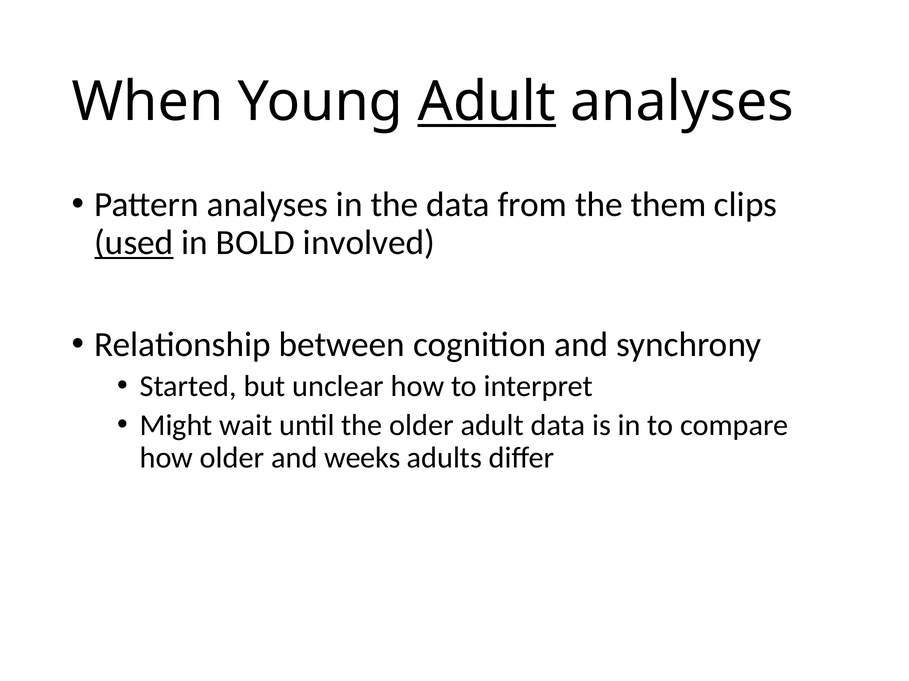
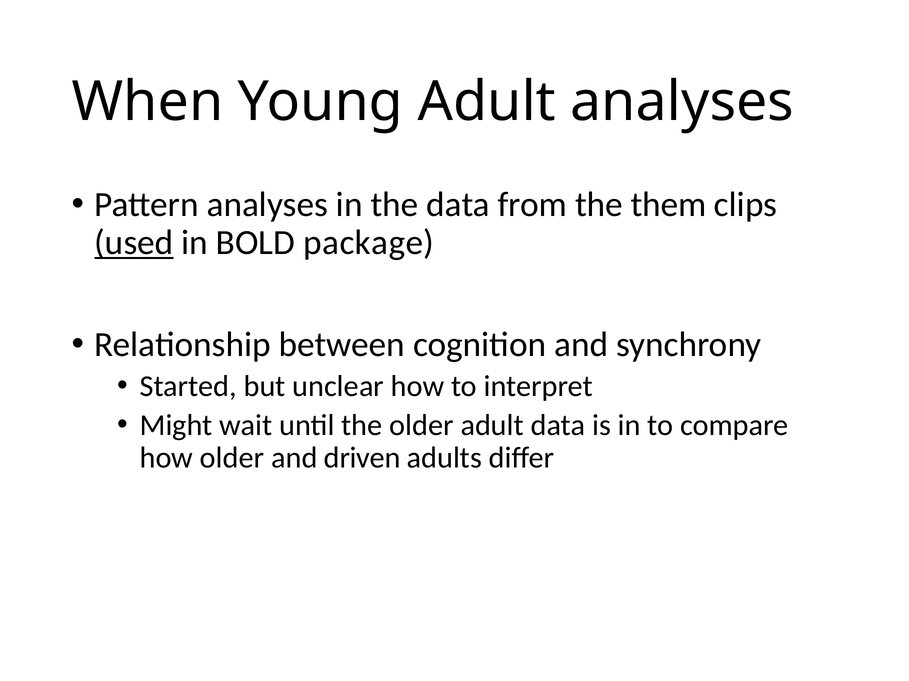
Adult underline: present -> none (487, 102)
involved: involved -> package (369, 243)
weeks: weeks -> driven (362, 458)
